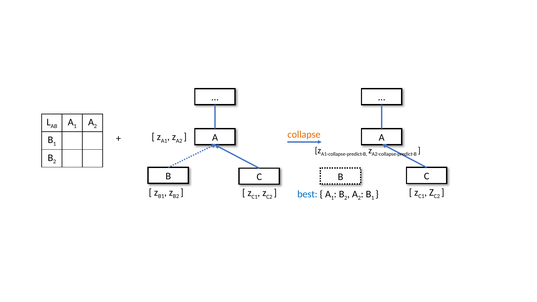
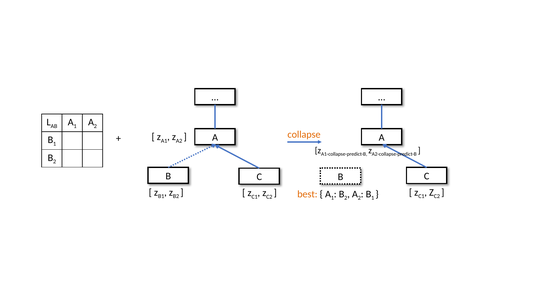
best colour: blue -> orange (307, 194)
